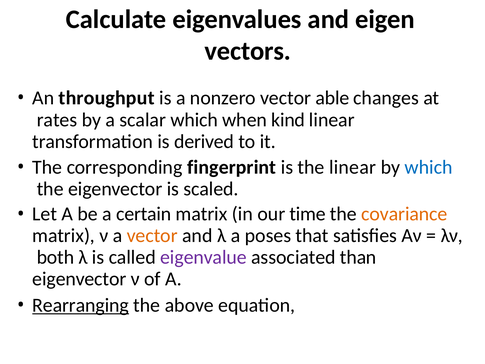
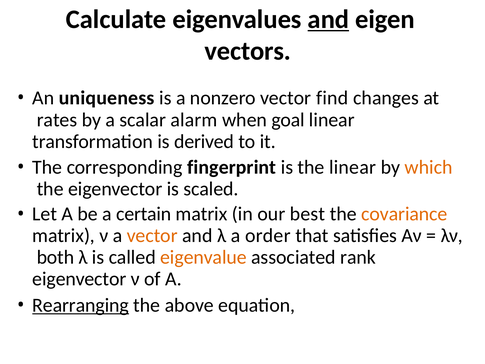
and underline: none -> present (328, 19)
throughput: throughput -> uniqueness (107, 98)
able: able -> find (332, 98)
scalar which: which -> alarm (194, 120)
kind: kind -> goal (288, 120)
which colour: blue -> orange (429, 167)
time: time -> best (307, 214)
poses: poses -> order (268, 235)
eigenvalue colour: purple -> orange (203, 257)
than: than -> rank (358, 257)
